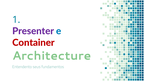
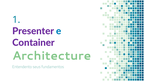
Container colour: red -> purple (33, 43)
